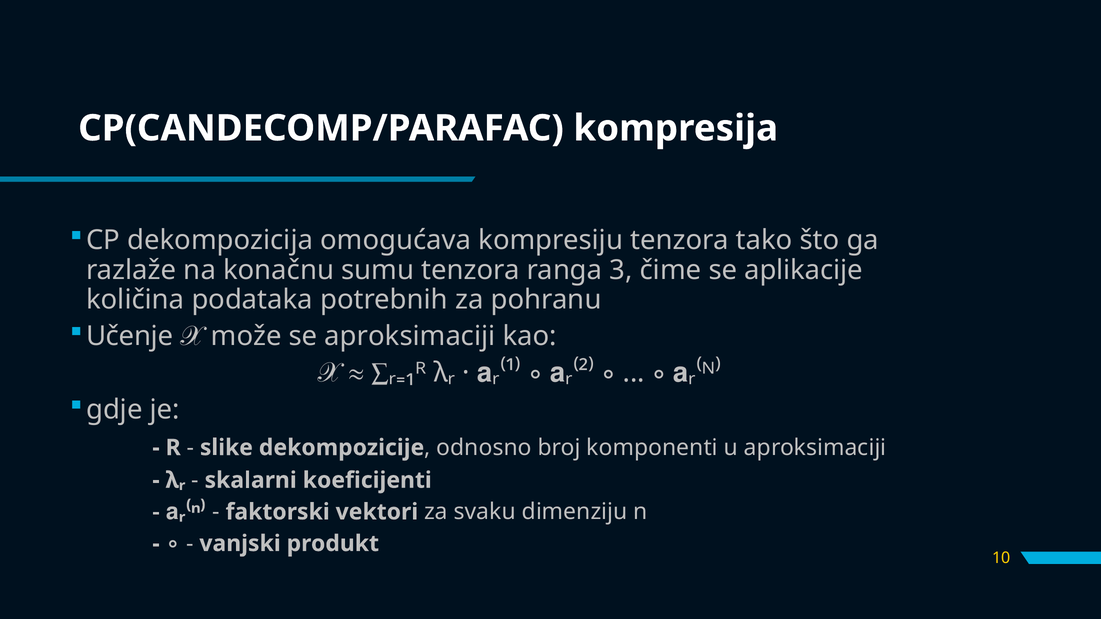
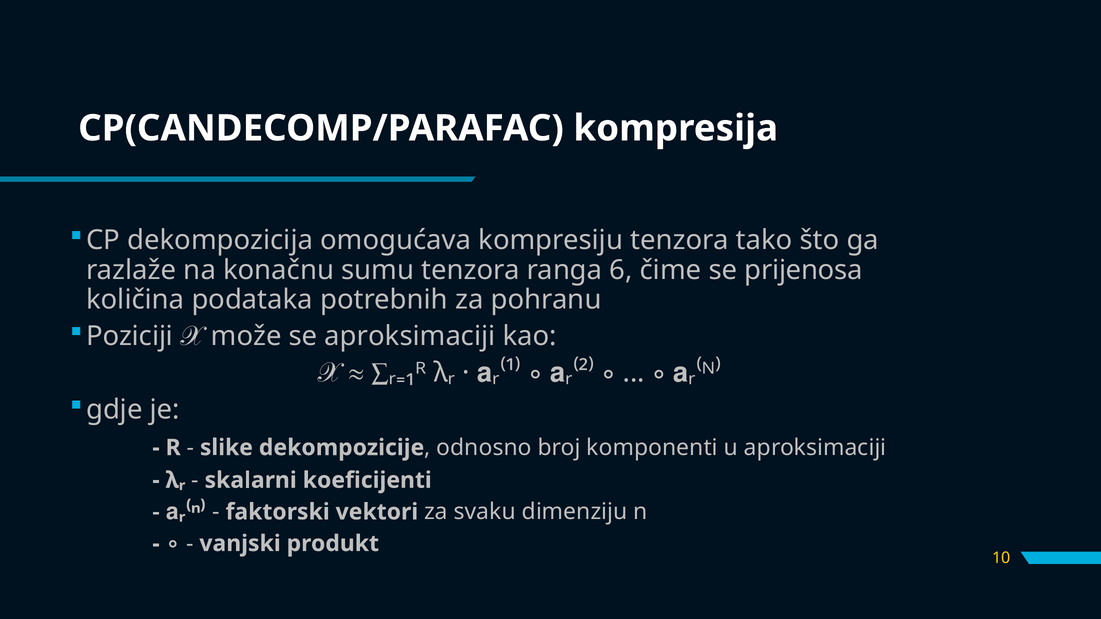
3: 3 -> 6 (621, 270)
aplikacije: aplikacije -> prijenosa (804, 270)
Učenje: Učenje -> Poziciji (130, 336)
